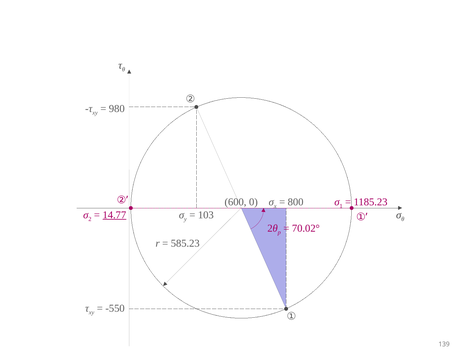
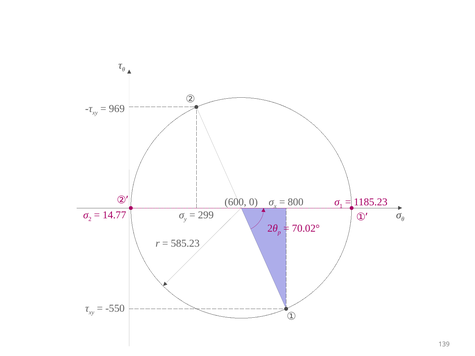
980: 980 -> 969 (117, 109)
14.77 underline: present -> none (114, 215)
103: 103 -> 299 (206, 215)
